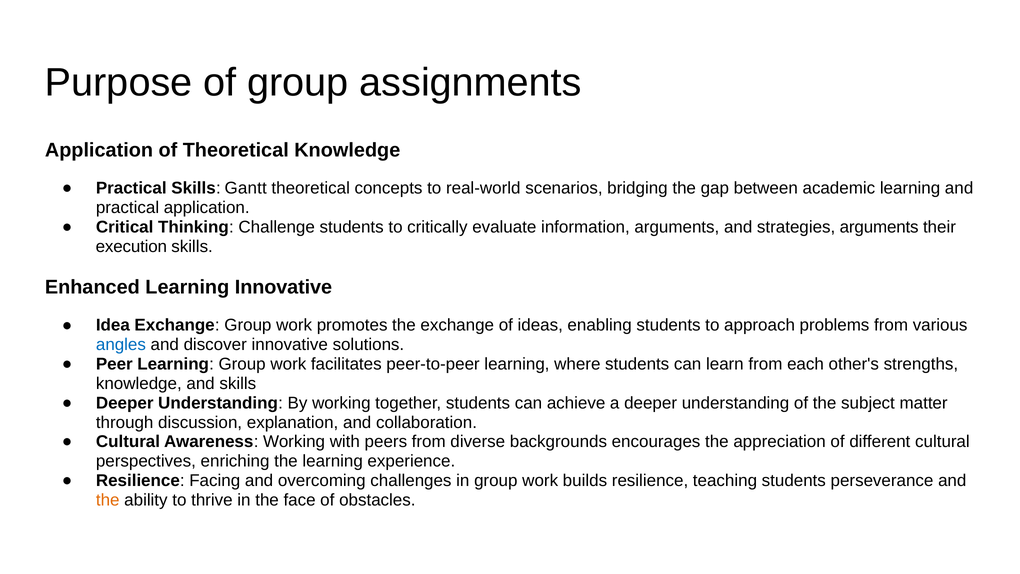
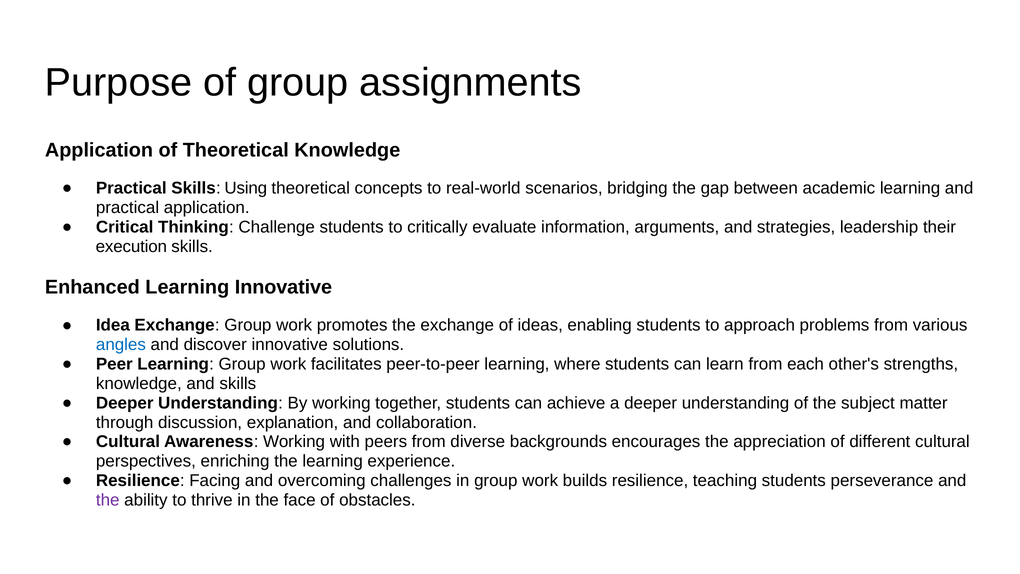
Gantt: Gantt -> Using (246, 188)
strategies arguments: arguments -> leadership (879, 227)
the colour: orange -> purple (108, 500)
